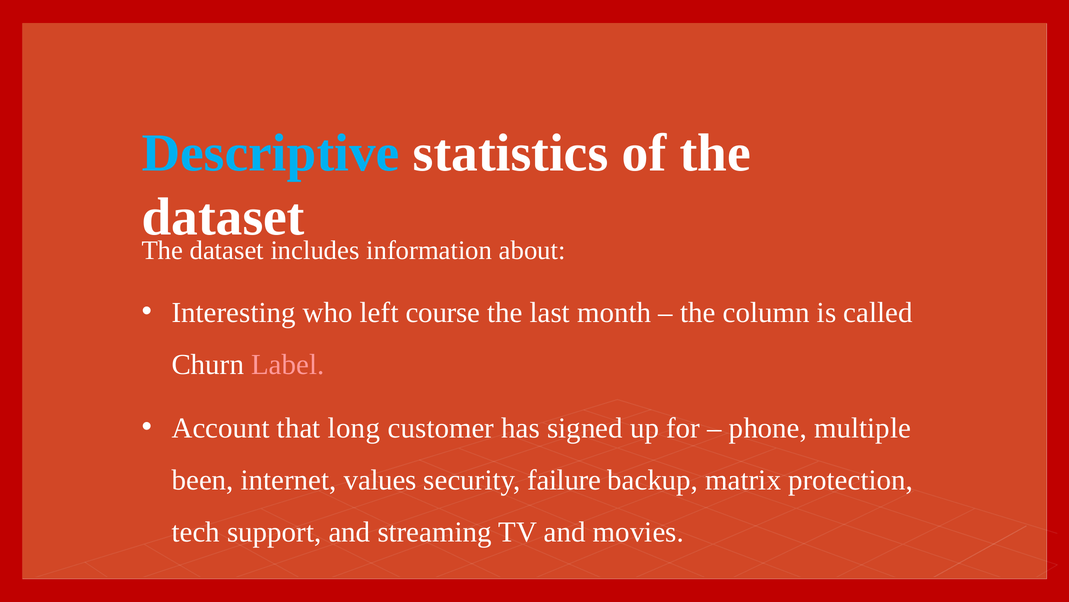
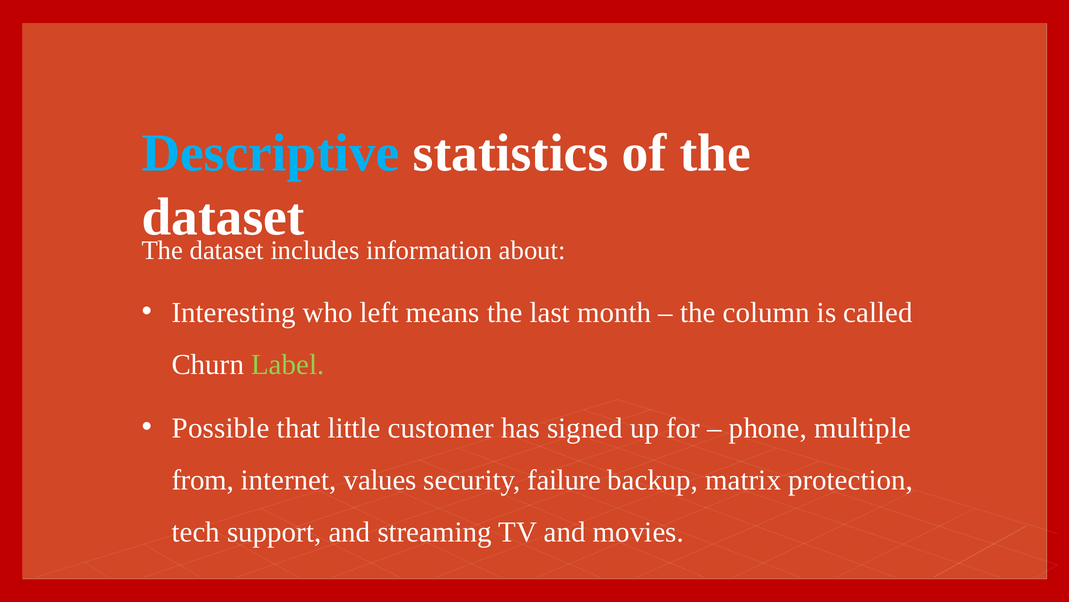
course: course -> means (443, 312)
Label colour: pink -> light green (288, 364)
Account: Account -> Possible (221, 427)
long: long -> little (354, 427)
been: been -> from (203, 480)
